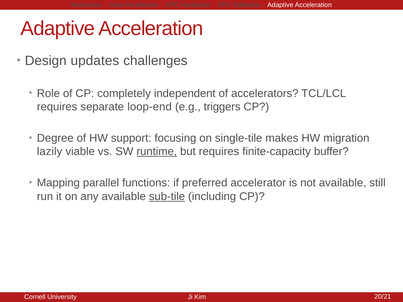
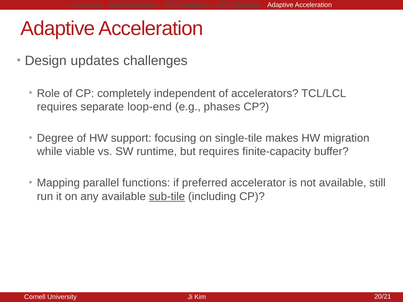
triggers: triggers -> phases (222, 107)
lazily: lazily -> while (50, 152)
runtime underline: present -> none (157, 152)
